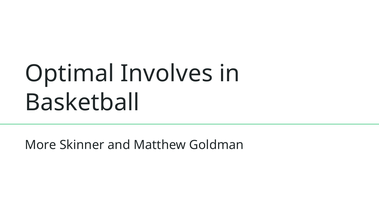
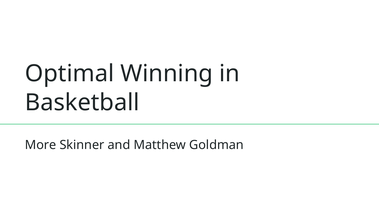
Involves: Involves -> Winning (167, 74)
